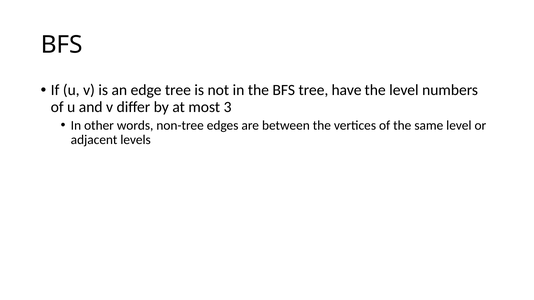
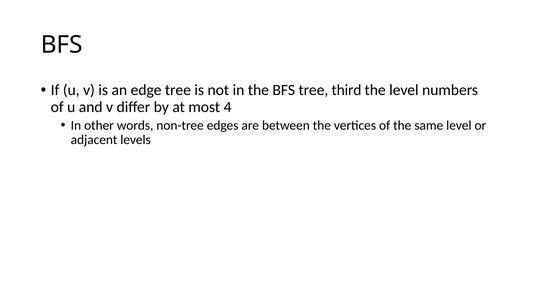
have: have -> third (347, 90)
3: 3 -> 4 (228, 107)
